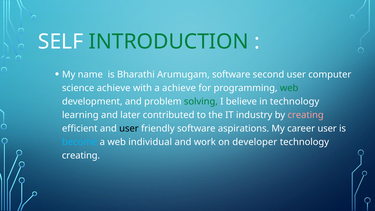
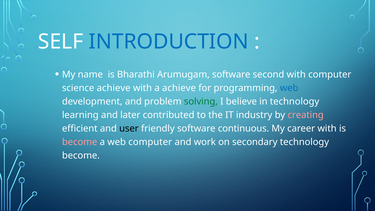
INTRODUCTION colour: green -> blue (169, 42)
second user: user -> with (296, 74)
web colour: green -> blue (289, 88)
aspirations: aspirations -> continuous (244, 128)
career user: user -> with (327, 128)
become colour: light blue -> pink (80, 142)
web individual: individual -> computer (150, 142)
developer: developer -> secondary (255, 142)
creating: creating -> become (81, 155)
